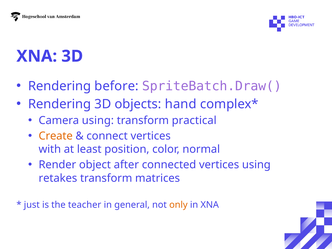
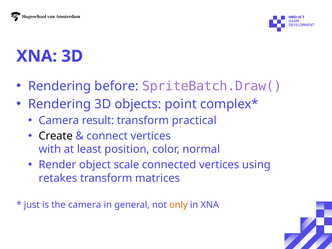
hand: hand -> point (181, 104)
Camera using: using -> result (98, 121)
Create colour: orange -> black (56, 136)
after: after -> scale (126, 165)
the teacher: teacher -> camera (85, 205)
